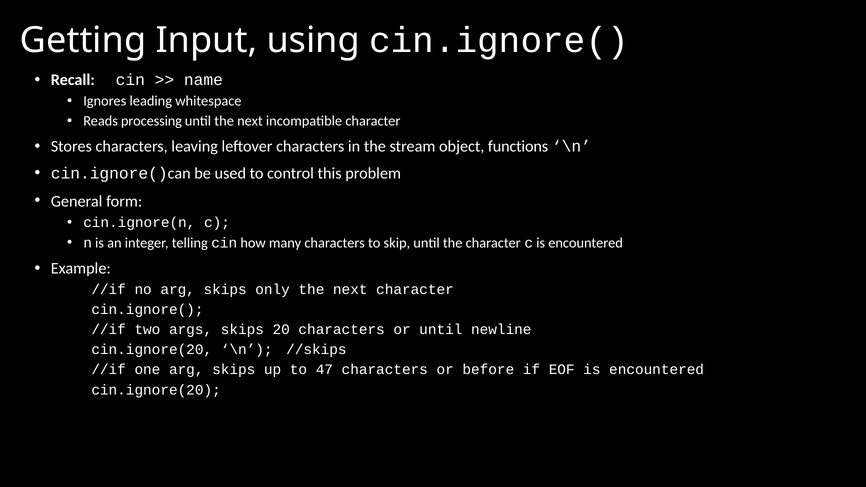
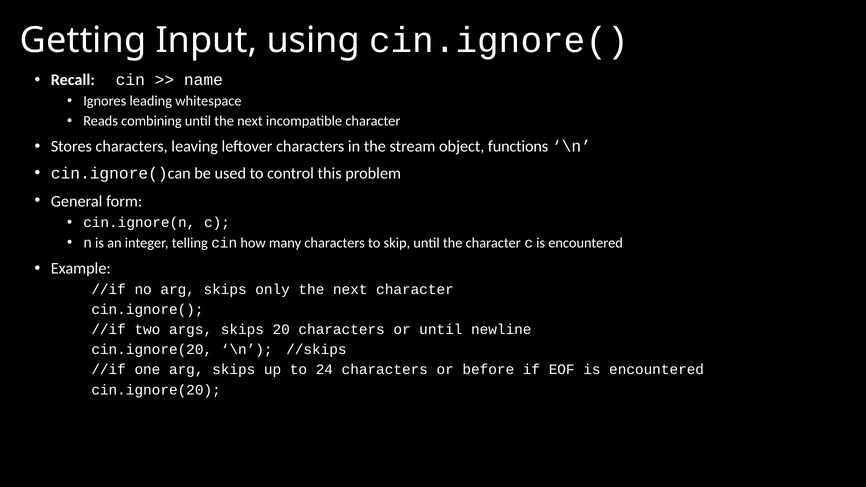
processing: processing -> combining (151, 121)
47: 47 -> 24 (324, 370)
